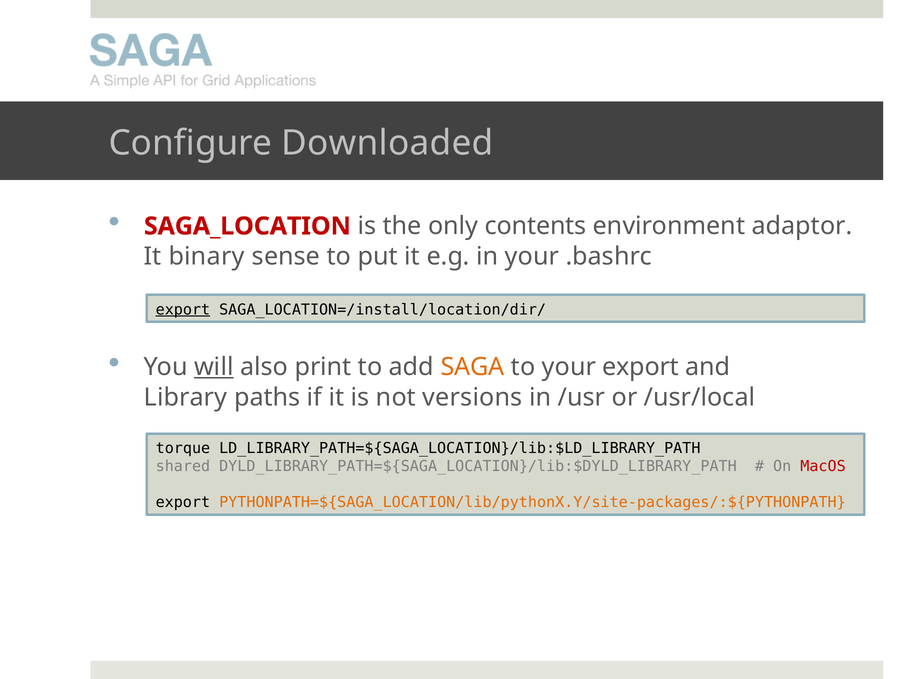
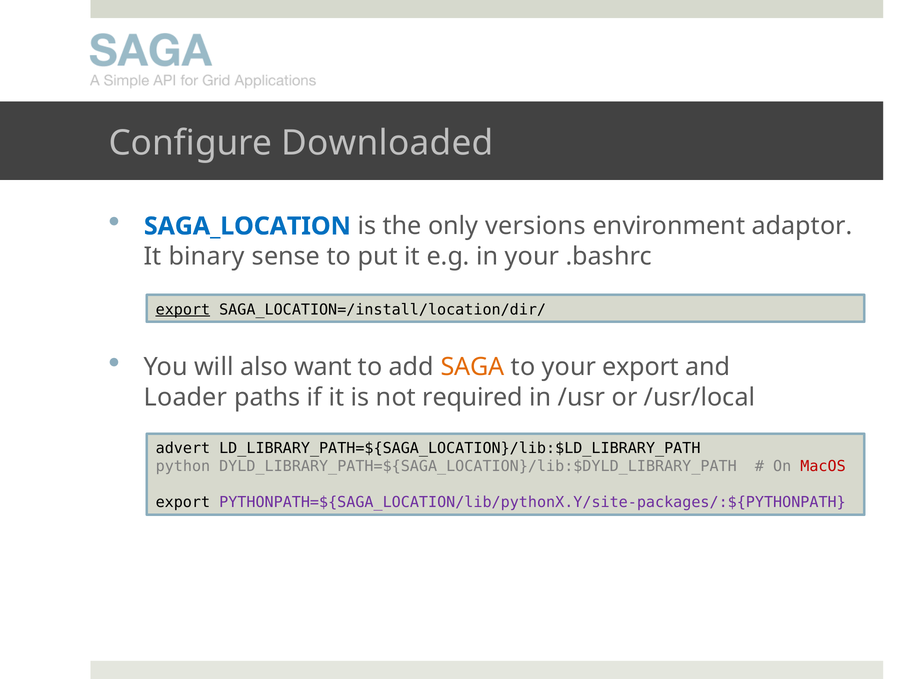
SAGA_LOCATION colour: red -> blue (247, 226)
contents: contents -> versions (535, 226)
will underline: present -> none (214, 367)
print: print -> want (323, 367)
Library: Library -> Loader (186, 398)
versions: versions -> required (473, 398)
torque: torque -> advert (183, 449)
shared: shared -> python (183, 467)
PYTHONPATH=${SAGA_LOCATION/lib/pythonX.Y/site-packages/:${PYTHONPATH colour: orange -> purple (532, 503)
